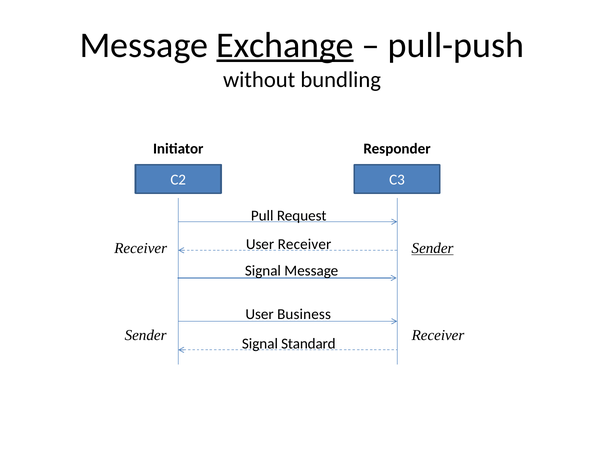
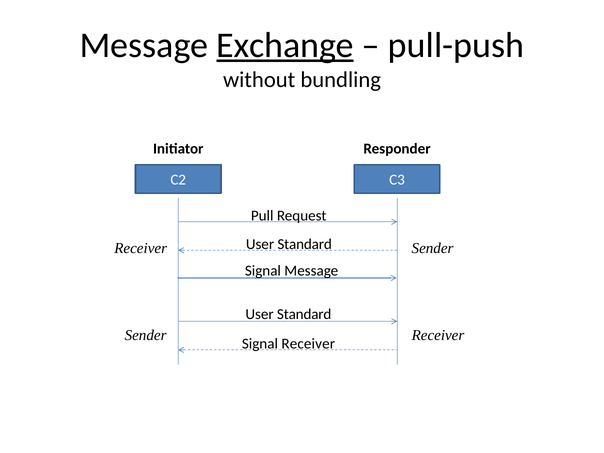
Receiver: Receiver -> Standard (305, 244)
Sender underline: present -> none (433, 248)
Business: Business -> Standard (304, 314)
Signal Standard: Standard -> Receiver (308, 344)
